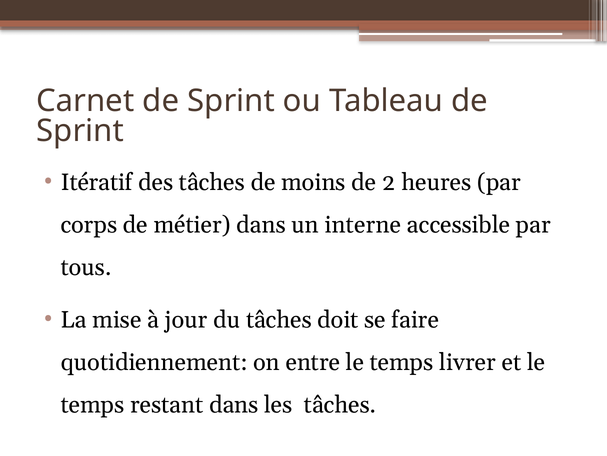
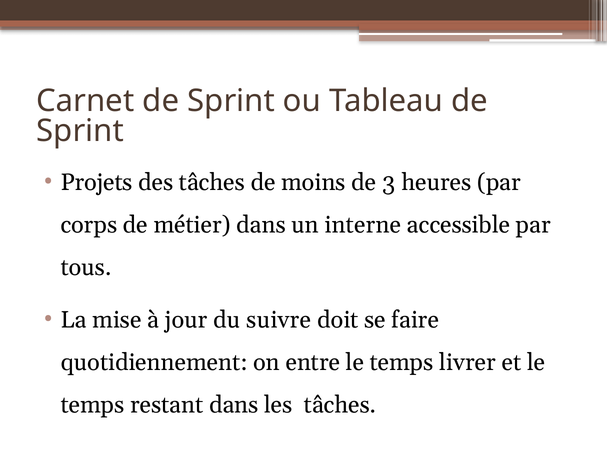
Itératif: Itératif -> Projets (97, 182)
2: 2 -> 3 (389, 182)
du tâches: tâches -> suivre (279, 319)
